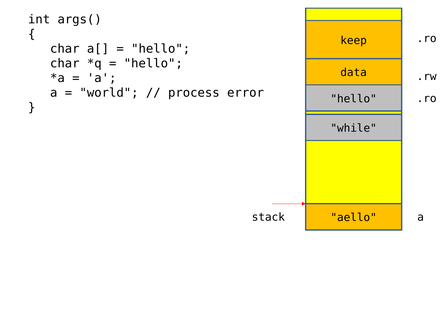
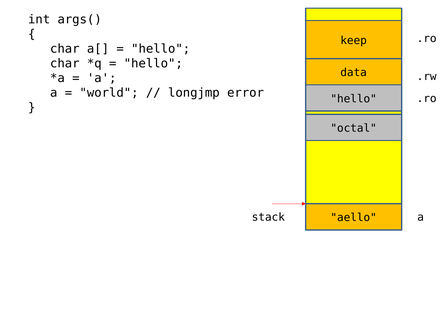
process: process -> longjmp (194, 93)
while: while -> octal (354, 128)
